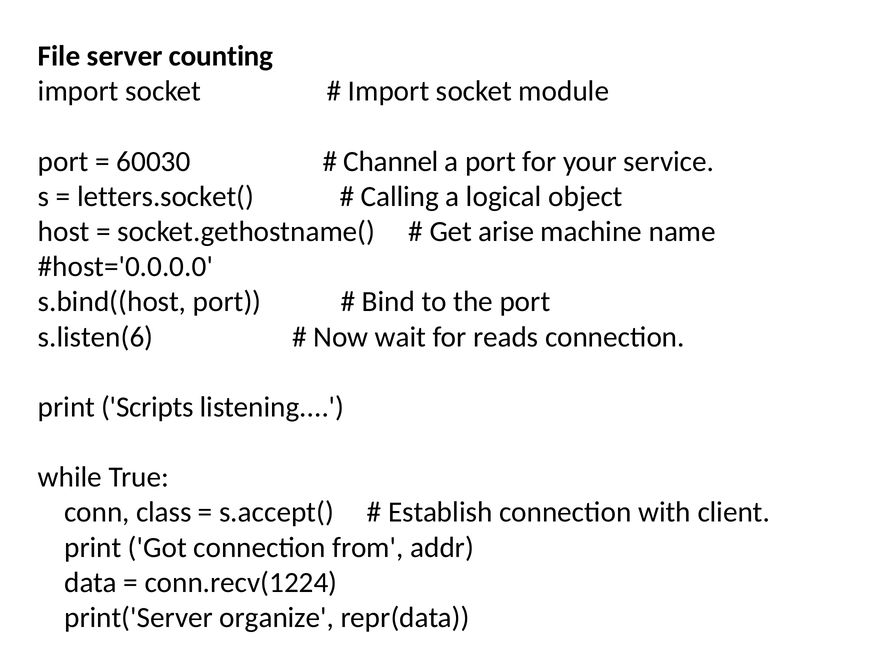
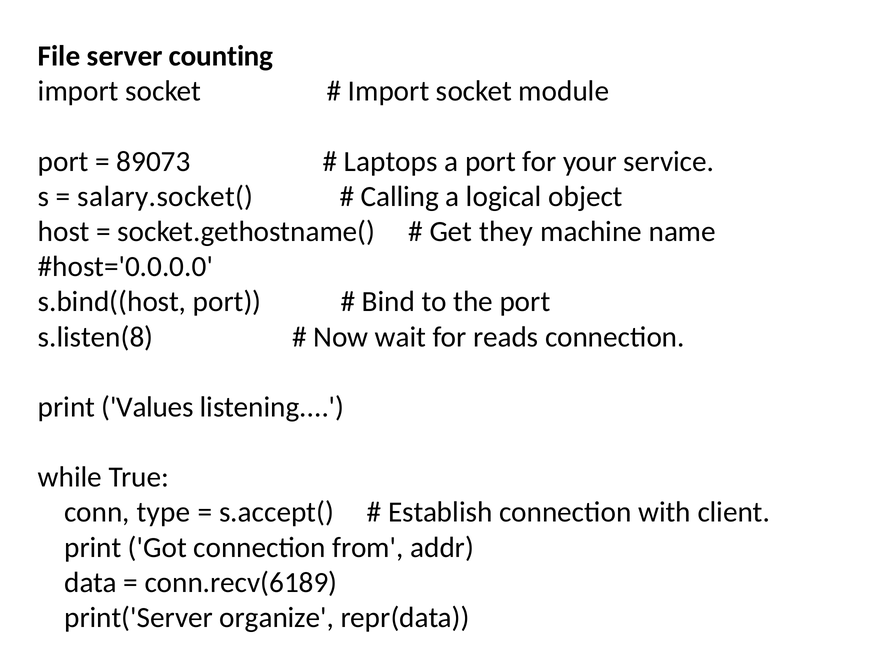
60030: 60030 -> 89073 (153, 162)
Channel: Channel -> Laptops (391, 162)
letters.socket(: letters.socket( -> salary.socket( (165, 197)
arise: arise -> they (506, 232)
s.listen(6: s.listen(6 -> s.listen(8 (96, 337)
Scripts: Scripts -> Values (147, 407)
class: class -> type (164, 513)
conn.recv(1224: conn.recv(1224 -> conn.recv(6189 (241, 583)
